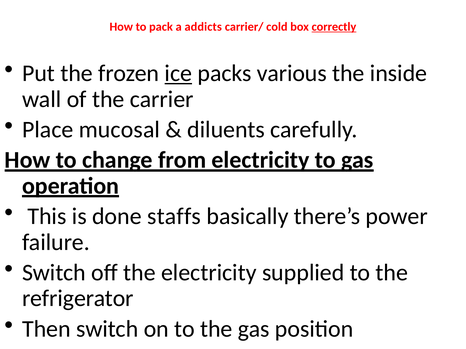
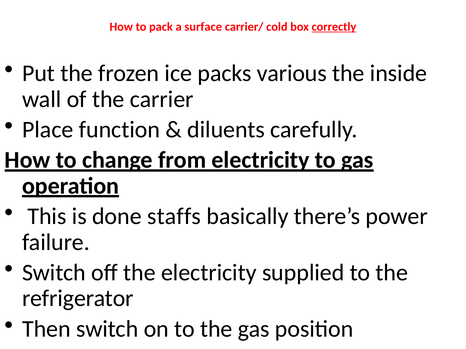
addicts: addicts -> surface (203, 27)
ice underline: present -> none (178, 74)
mucosal: mucosal -> function (119, 130)
